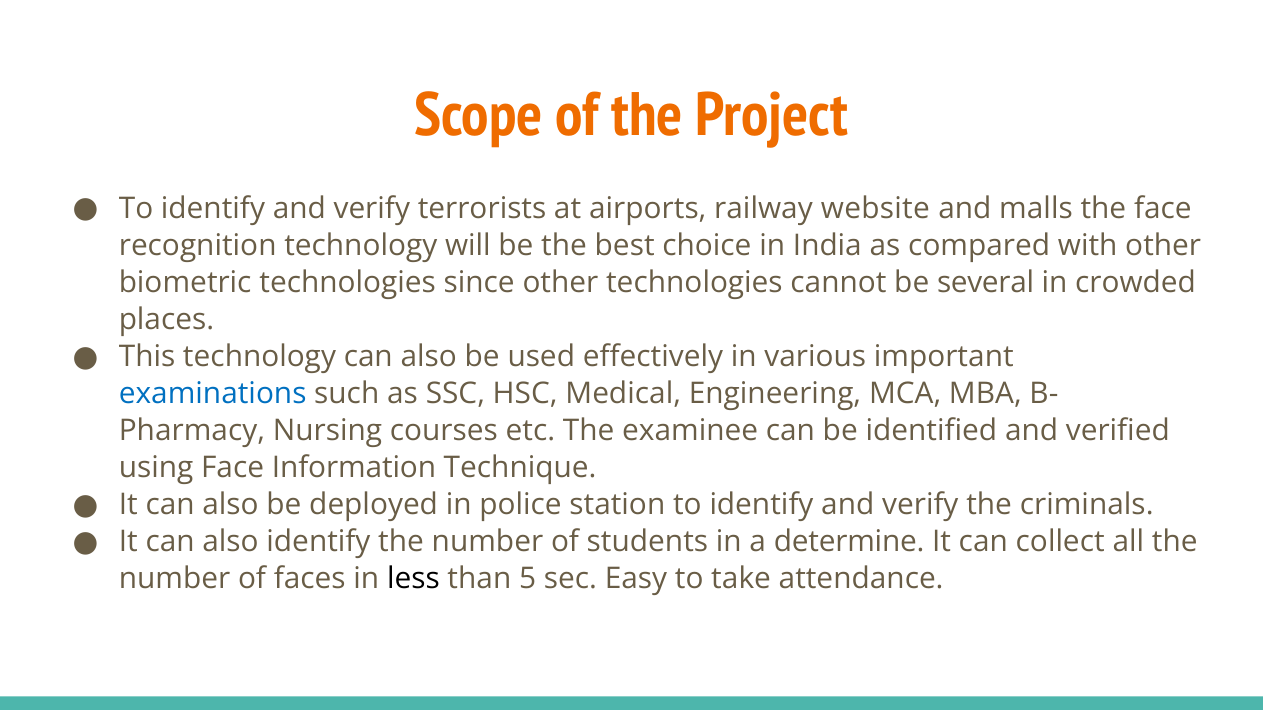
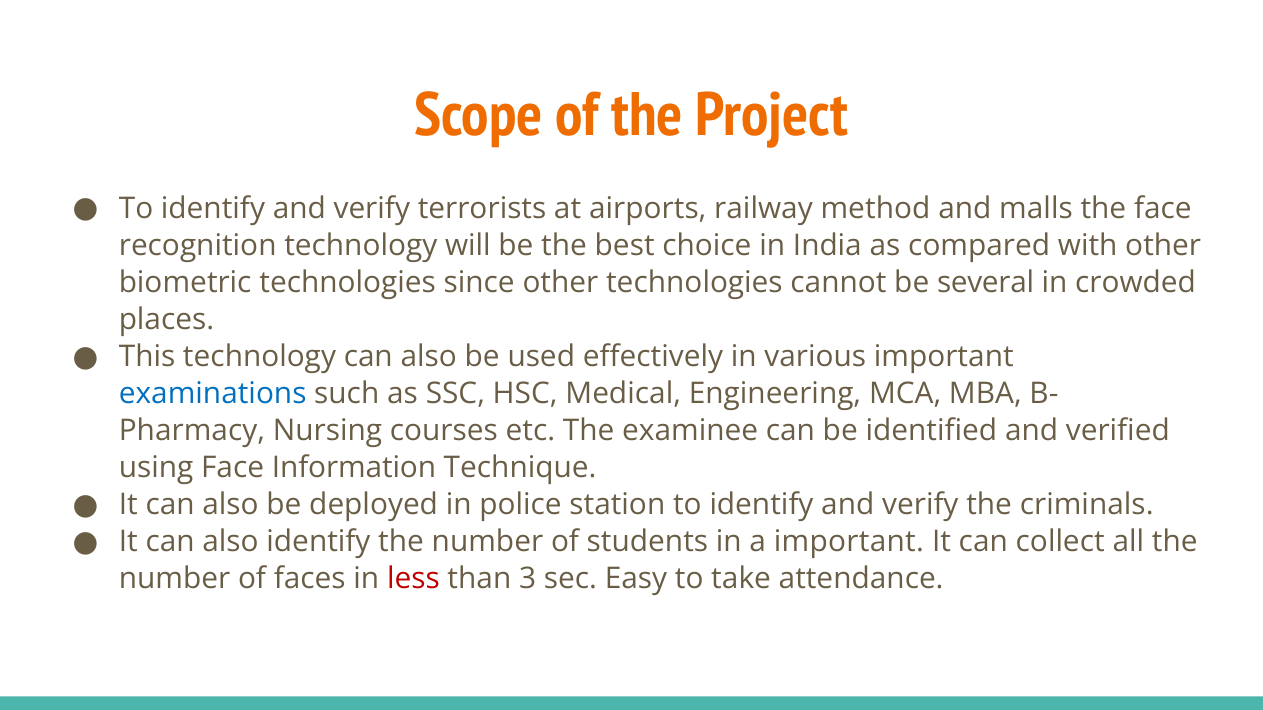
website: website -> method (876, 209)
a determine: determine -> important (849, 542)
less colour: black -> red (413, 579)
5: 5 -> 3 (528, 579)
